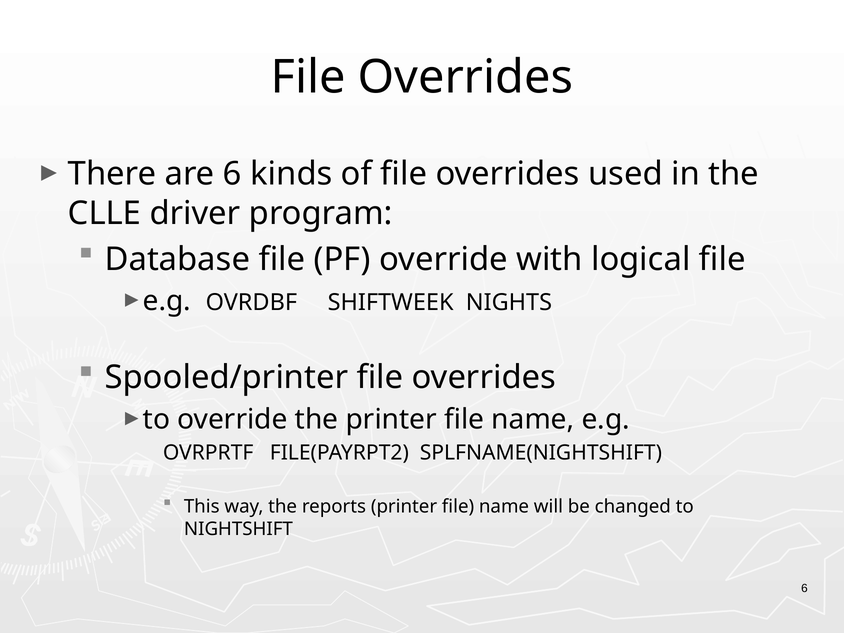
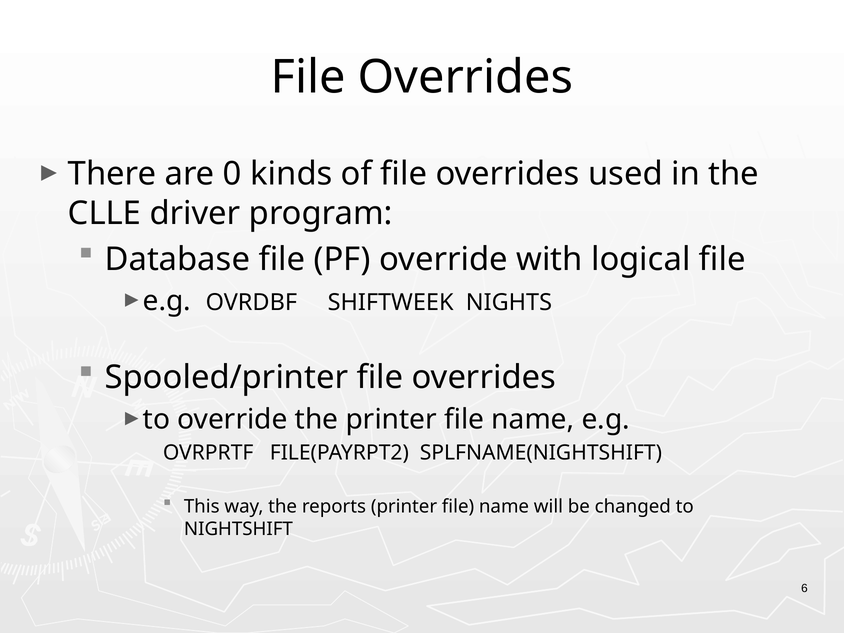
are 6: 6 -> 0 (232, 174)
